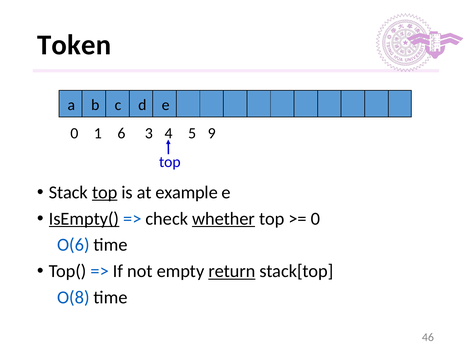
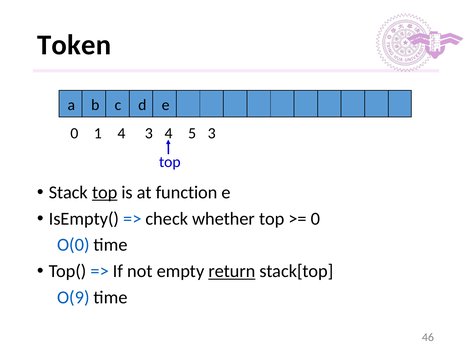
1 6: 6 -> 4 (121, 133)
5 9: 9 -> 3 (212, 133)
example: example -> function (187, 193)
IsEmpty( underline: present -> none (84, 219)
whether underline: present -> none (224, 219)
O(6: O(6 -> O(0 (73, 245)
O(8: O(8 -> O(9 (73, 298)
